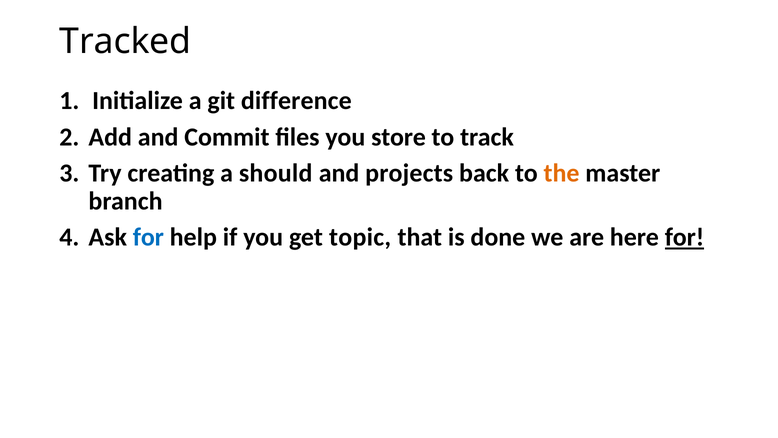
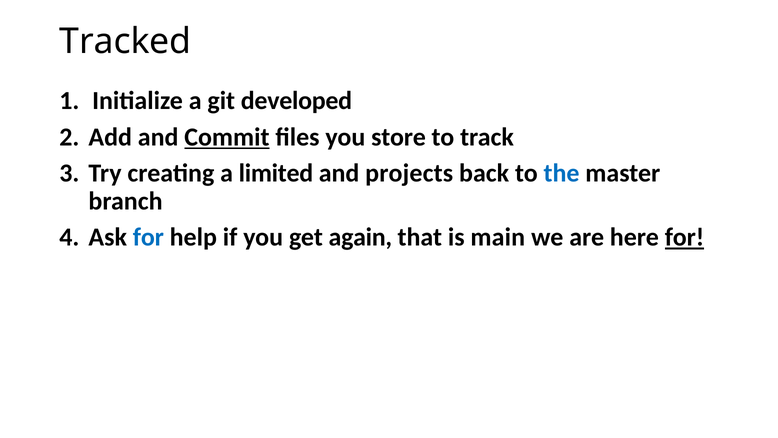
difference: difference -> developed (296, 101)
Commit underline: none -> present (227, 137)
should: should -> limited (276, 173)
the colour: orange -> blue (561, 173)
topic: topic -> again (360, 237)
done: done -> main (498, 237)
